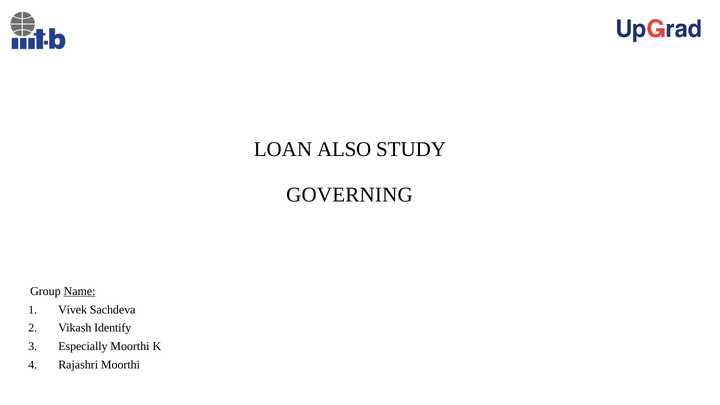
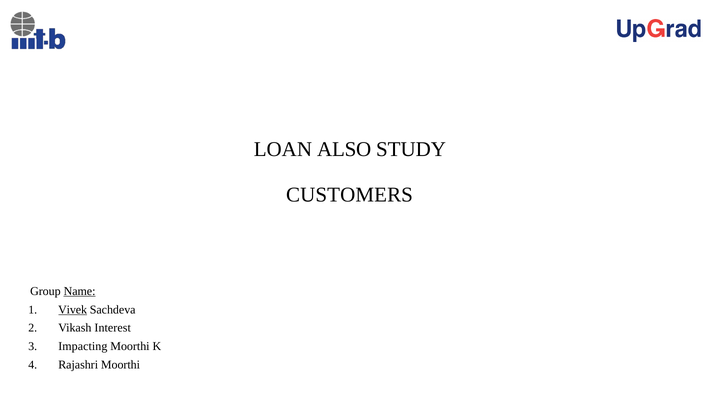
GOVERNING: GOVERNING -> CUSTOMERS (349, 195)
Vivek underline: none -> present (73, 310)
Identify: Identify -> Interest (113, 328)
Especially: Especially -> Impacting (83, 346)
